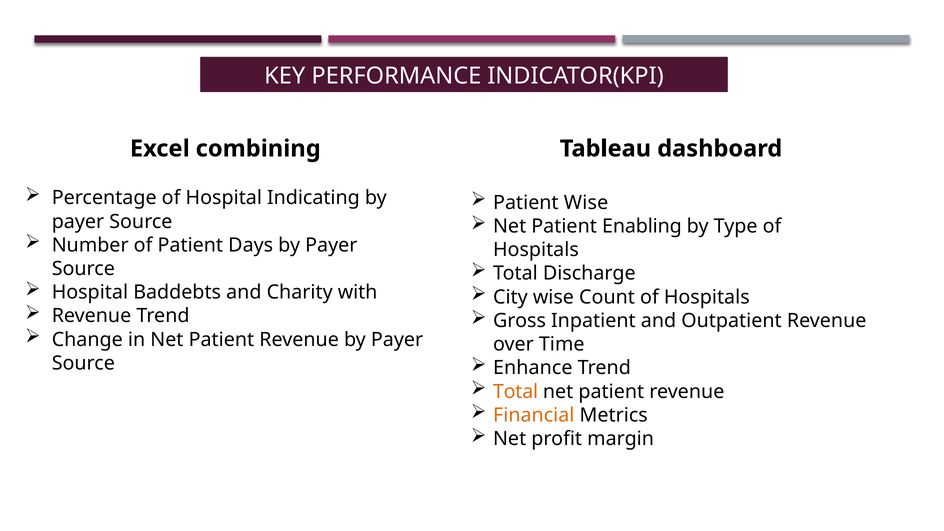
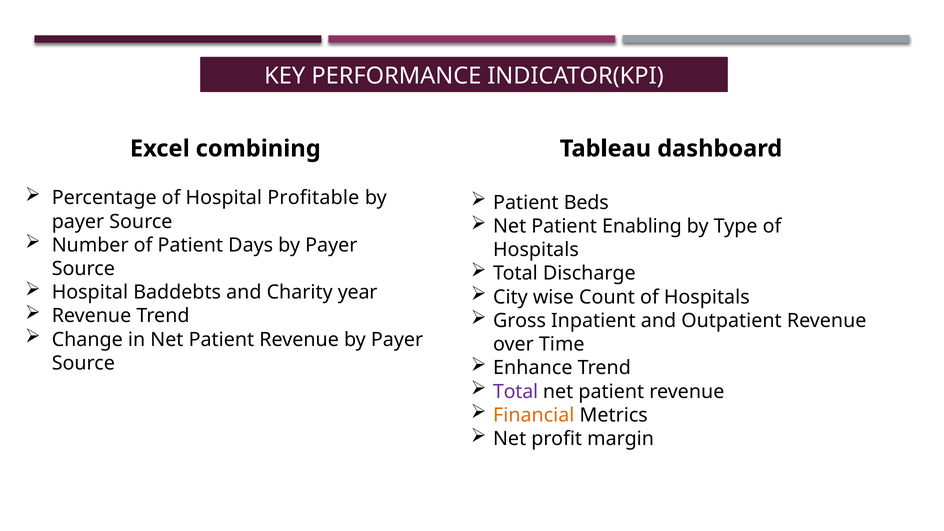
Indicating: Indicating -> Profitable (313, 198)
Patient Wise: Wise -> Beds (586, 203)
with: with -> year (358, 292)
Total colour: orange -> purple (516, 392)
